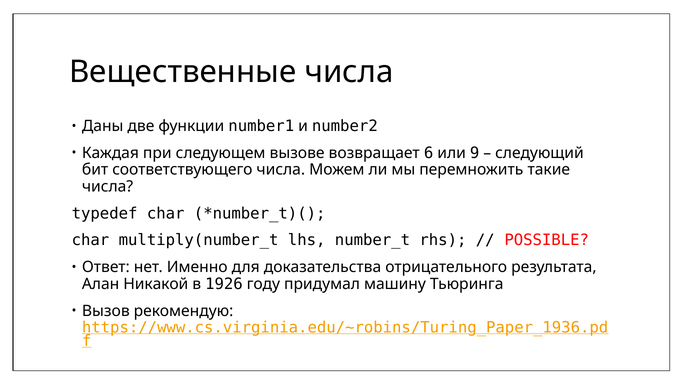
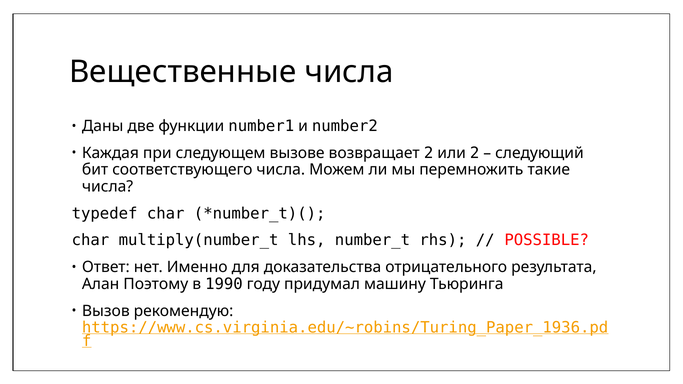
возвращает 6: 6 -> 2 (429, 153)
или 9: 9 -> 2 (475, 153)
Никакой: Никакой -> Поэтому (156, 284)
1926: 1926 -> 1990 (224, 284)
